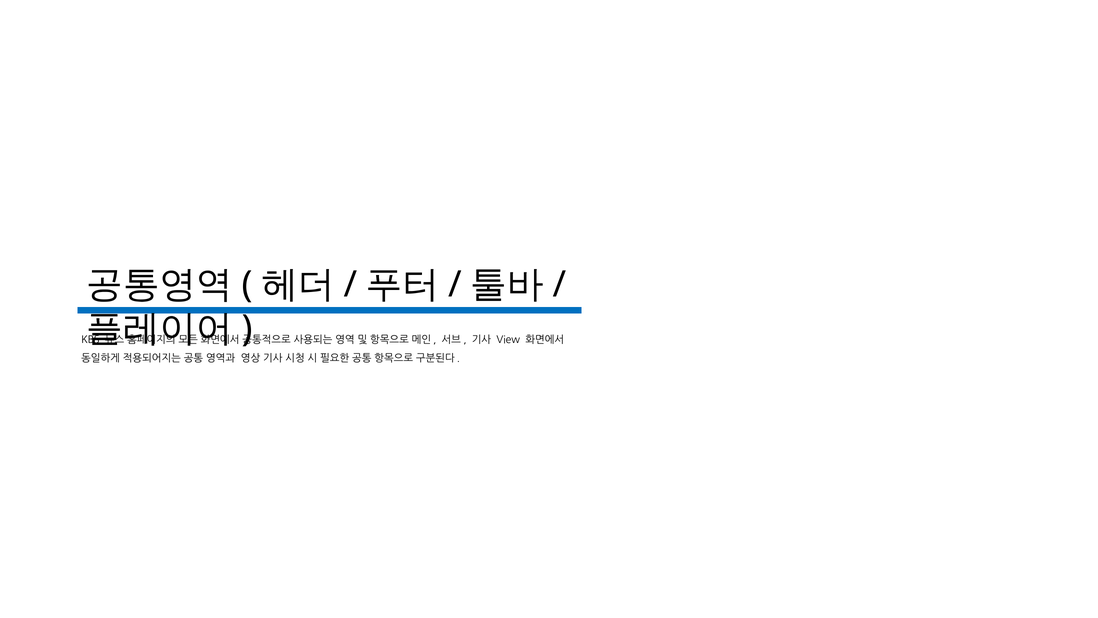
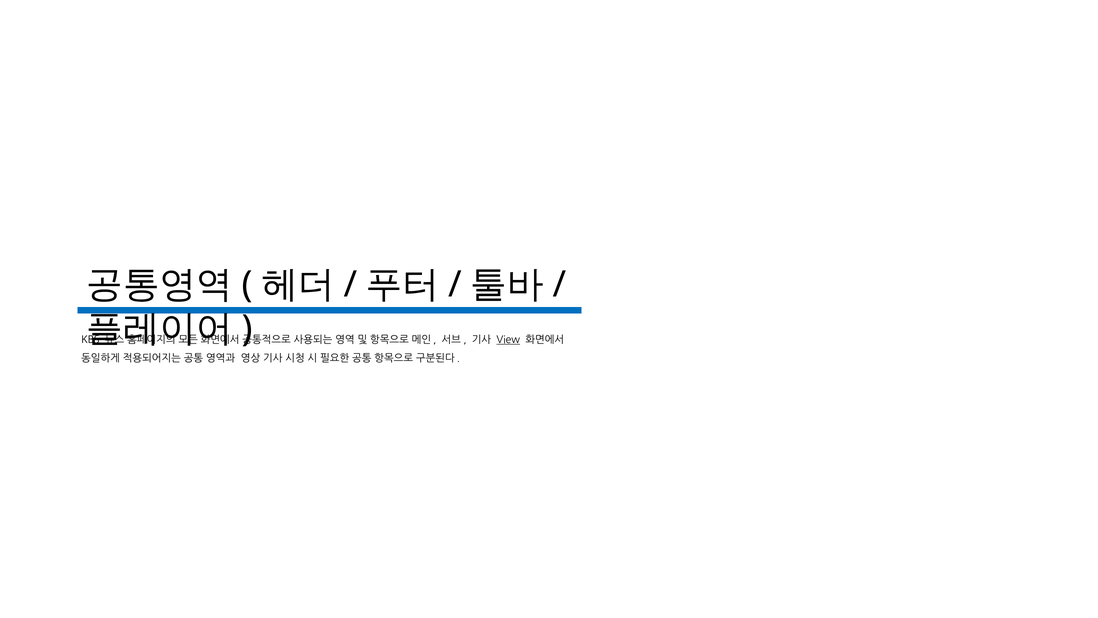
View underline: none -> present (508, 339)
